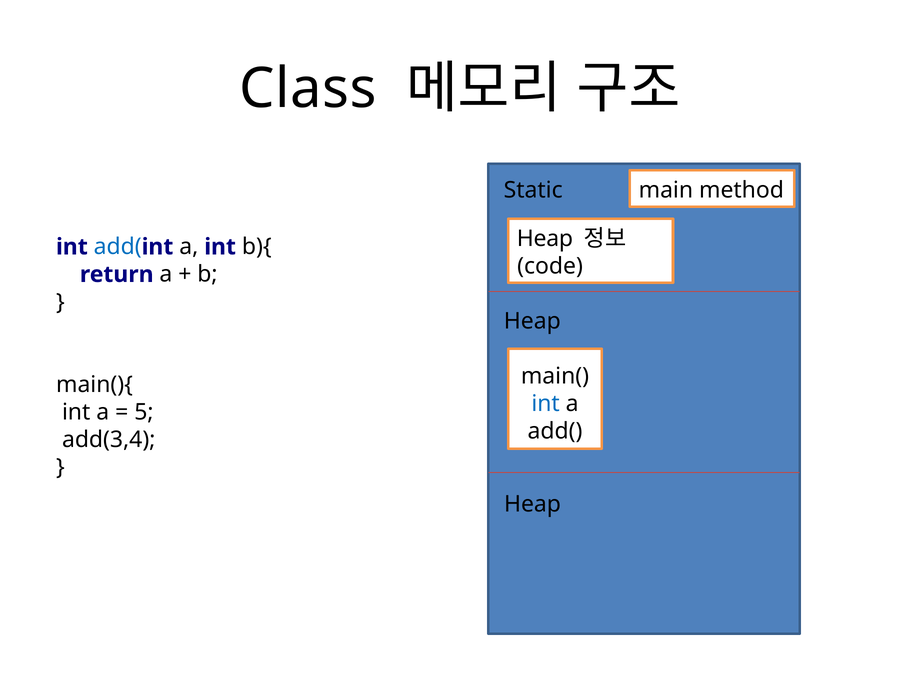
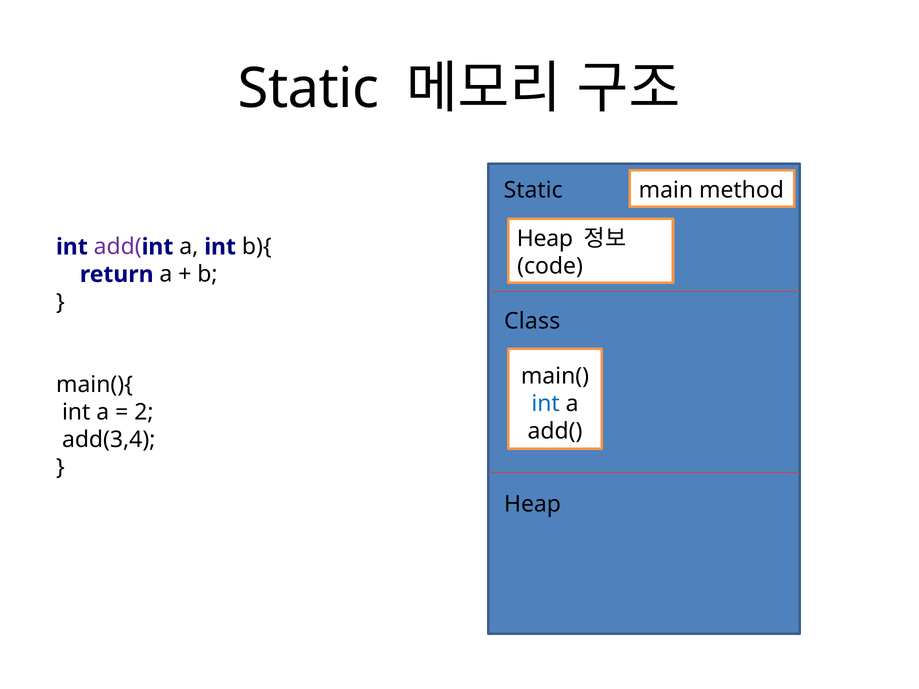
Class: Class -> Static (309, 89)
add( colour: blue -> purple (118, 247)
Heap: Heap -> Class (532, 322)
5: 5 -> 2 (144, 412)
